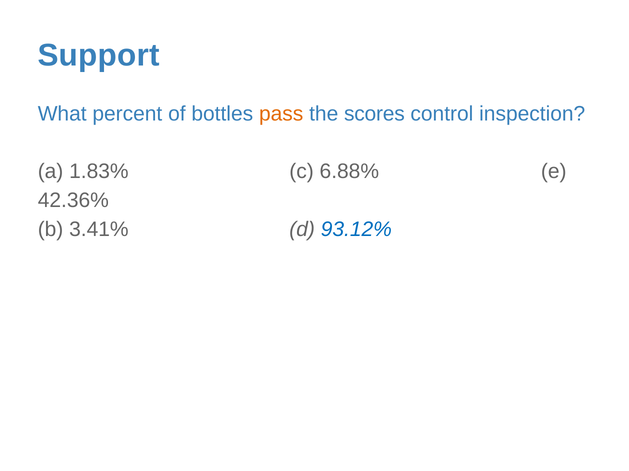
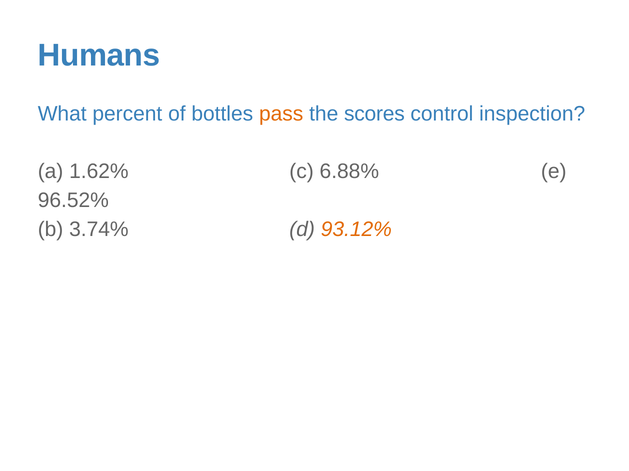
Support: Support -> Humans (99, 56)
1.83%: 1.83% -> 1.62% (99, 172)
42.36%: 42.36% -> 96.52% (73, 201)
3.41%: 3.41% -> 3.74% (99, 230)
93.12% colour: blue -> orange (356, 230)
